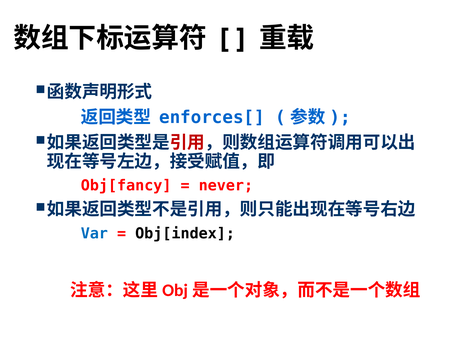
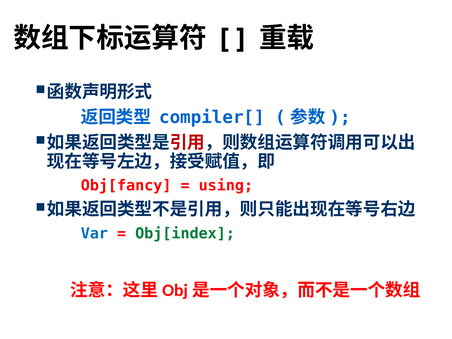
enforces[: enforces[ -> compiler[ (212, 117)
never: never -> using (226, 186)
Obj[index colour: black -> green (185, 233)
